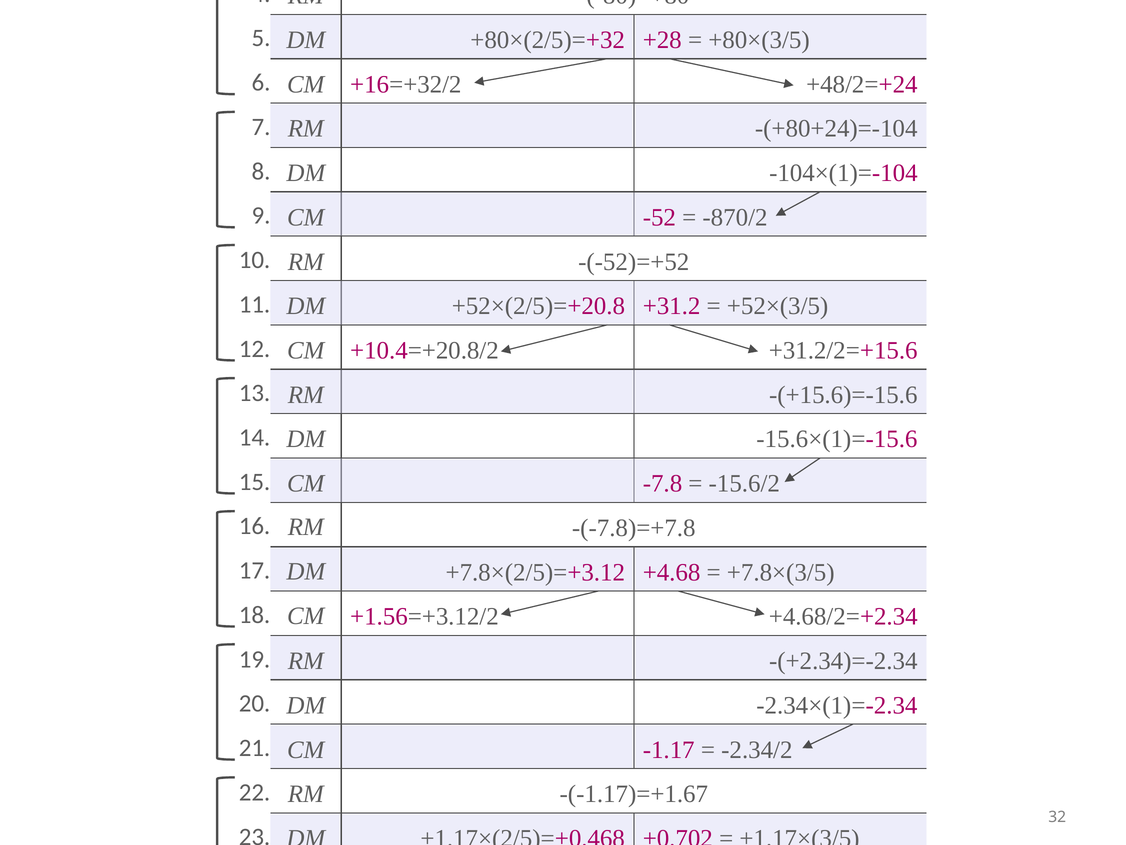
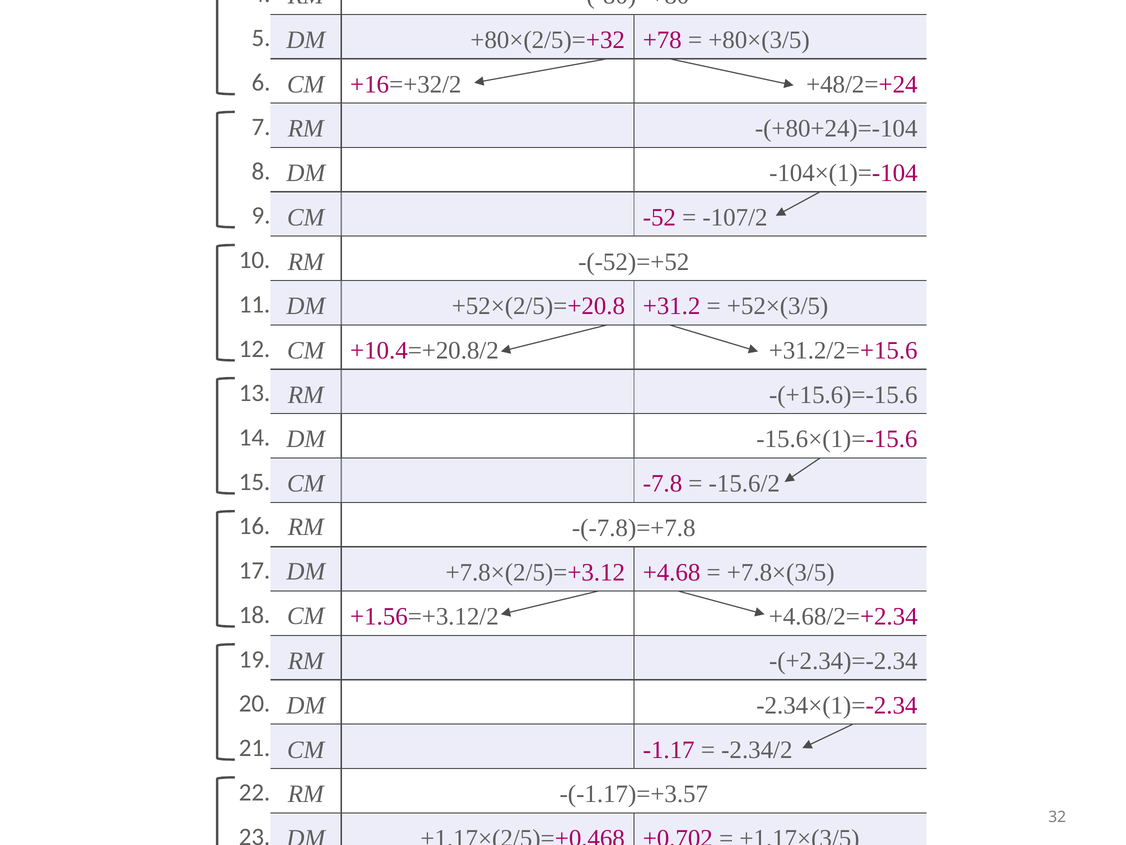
+28: +28 -> +78 (662, 40)
-870/2: -870/2 -> -107/2 (735, 217)
-(-1.17)=+1.67: -(-1.17)=+1.67 -> -(-1.17)=+3.57 (634, 794)
